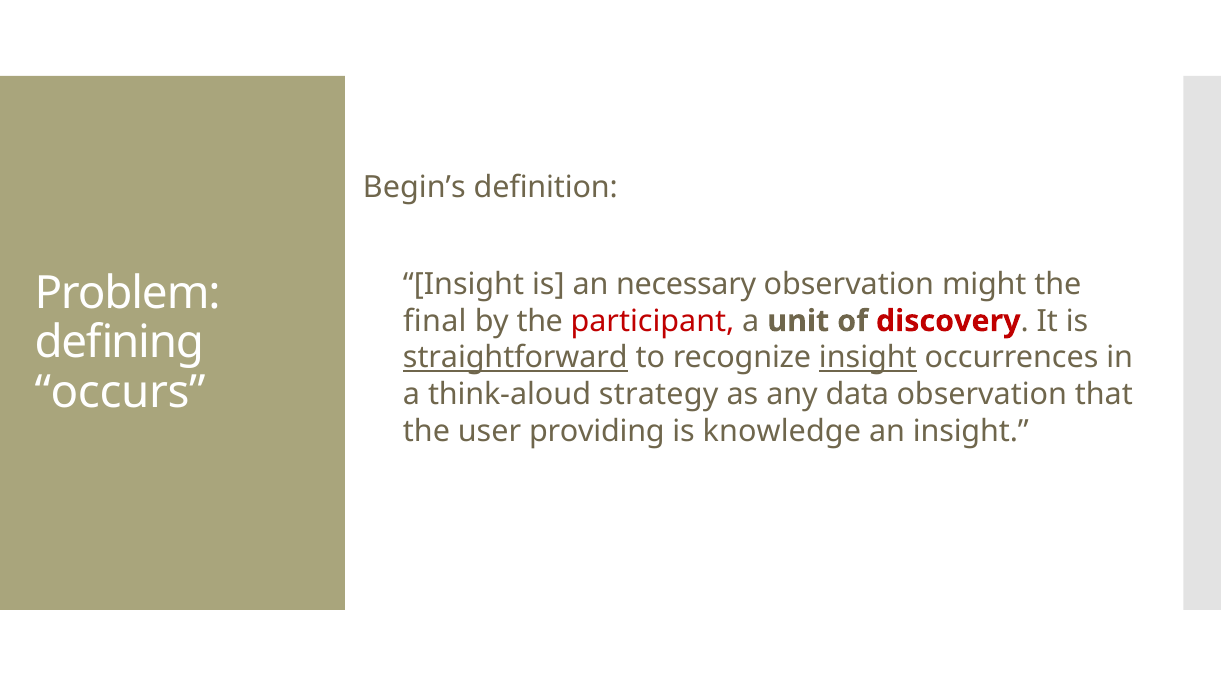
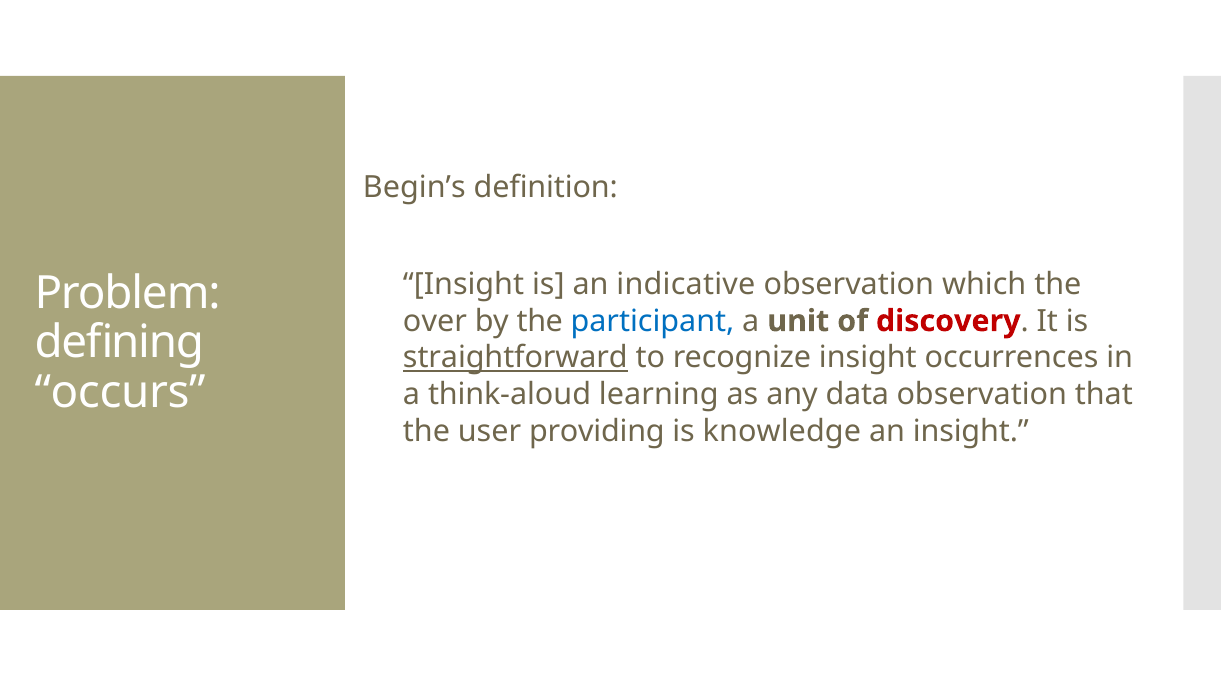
necessary: necessary -> indicative (686, 284)
might: might -> which (984, 284)
final: final -> over (435, 321)
participant colour: red -> blue (652, 321)
insight underline: present -> none (868, 358)
strategy: strategy -> learning (659, 394)
